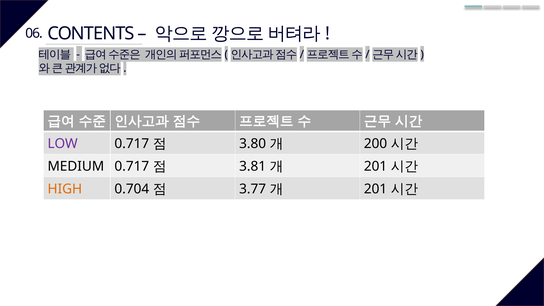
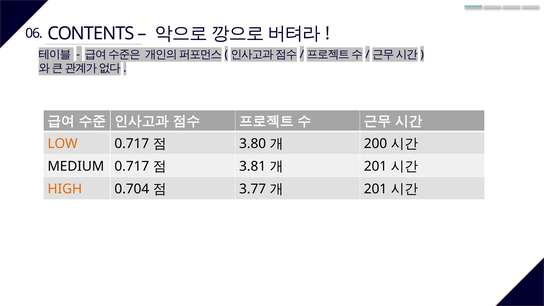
LOW colour: purple -> orange (63, 144)
